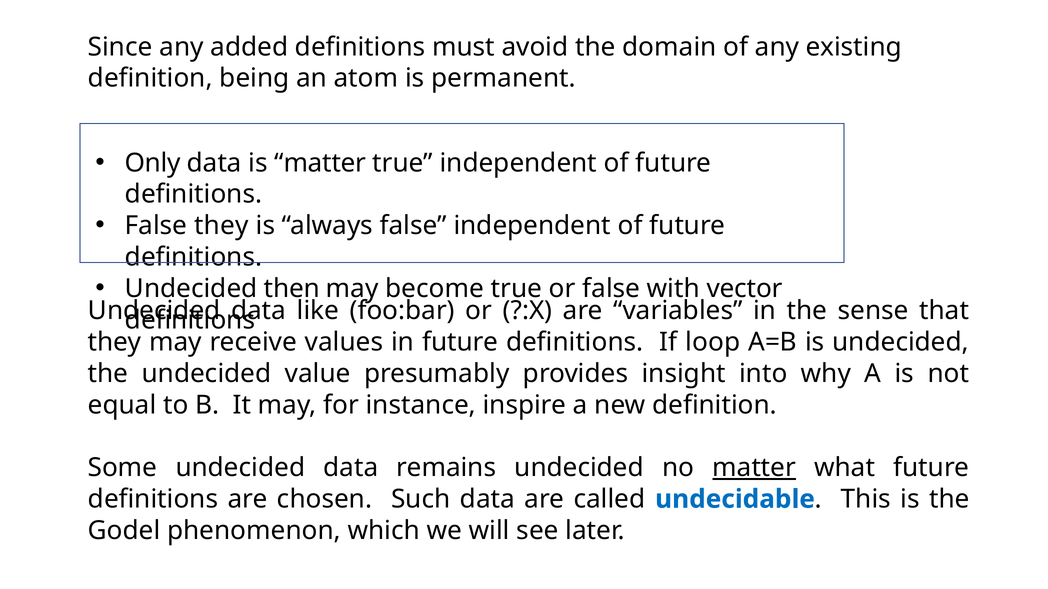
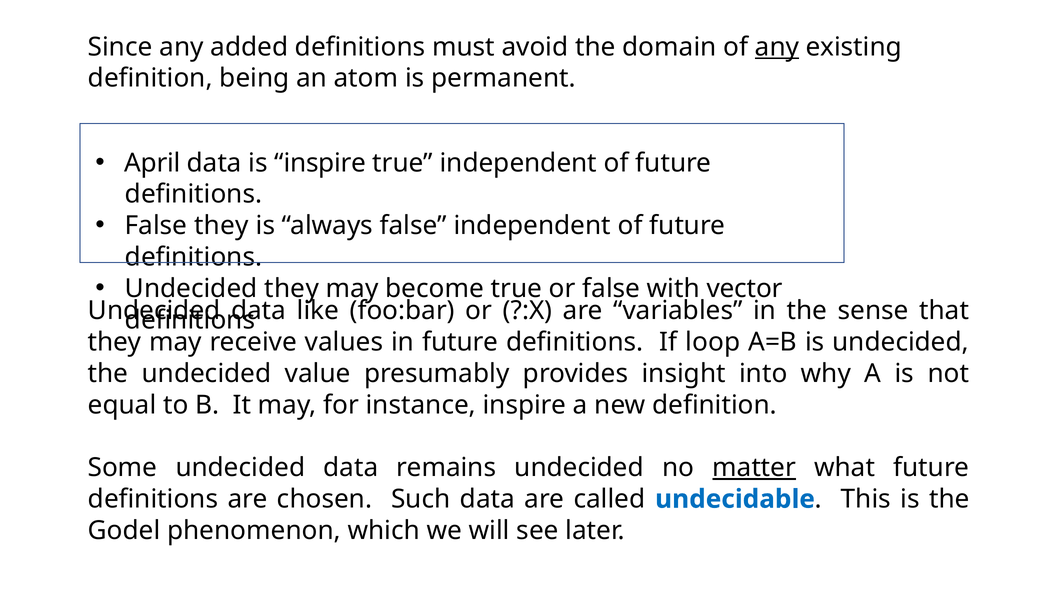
any underline: none -> present (777, 47)
Only: Only -> April (153, 163)
is matter: matter -> inspire (320, 163)
Undecided then: then -> they (292, 289)
